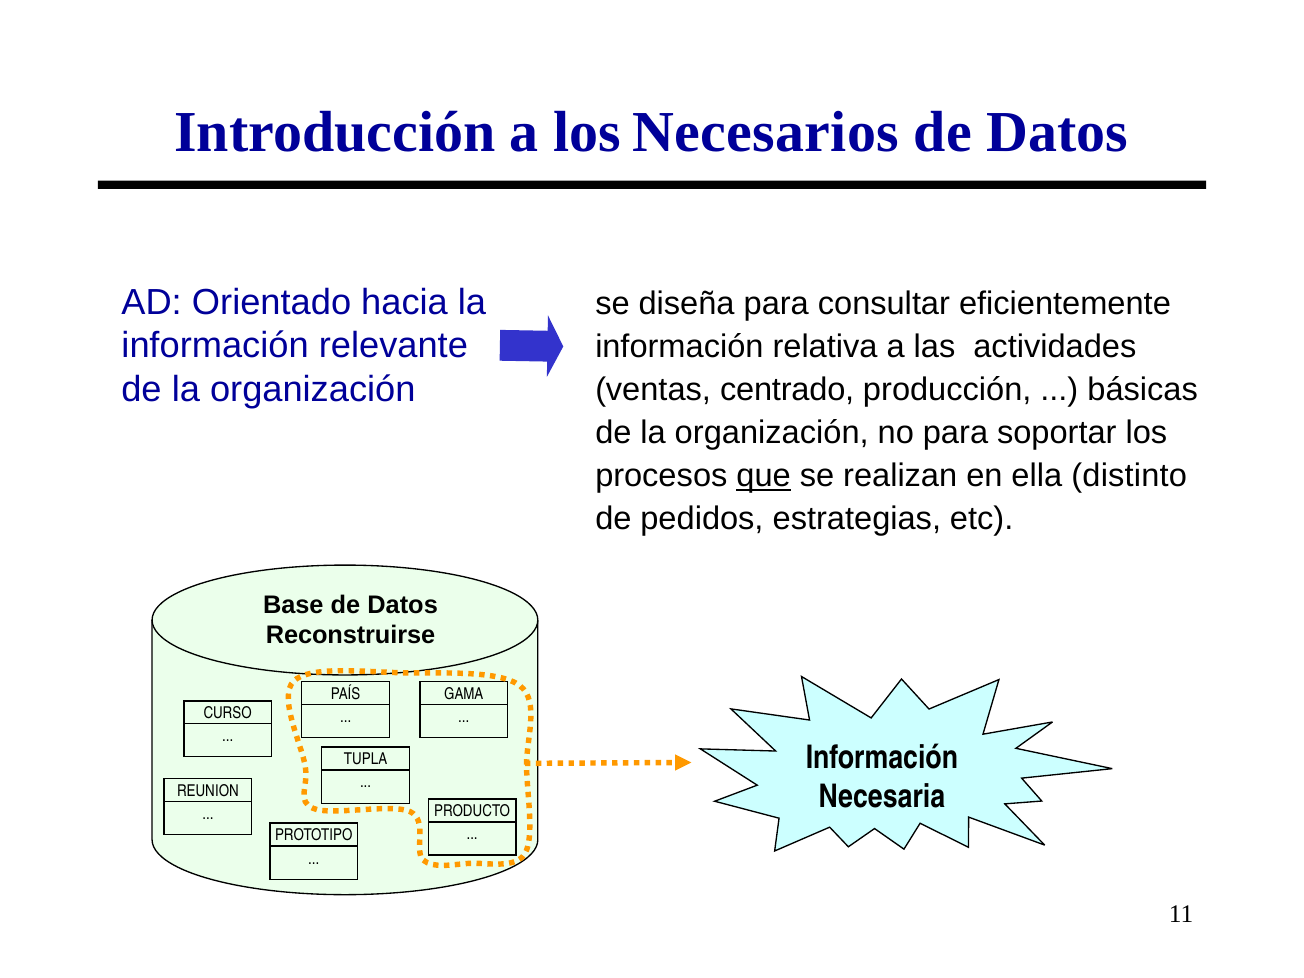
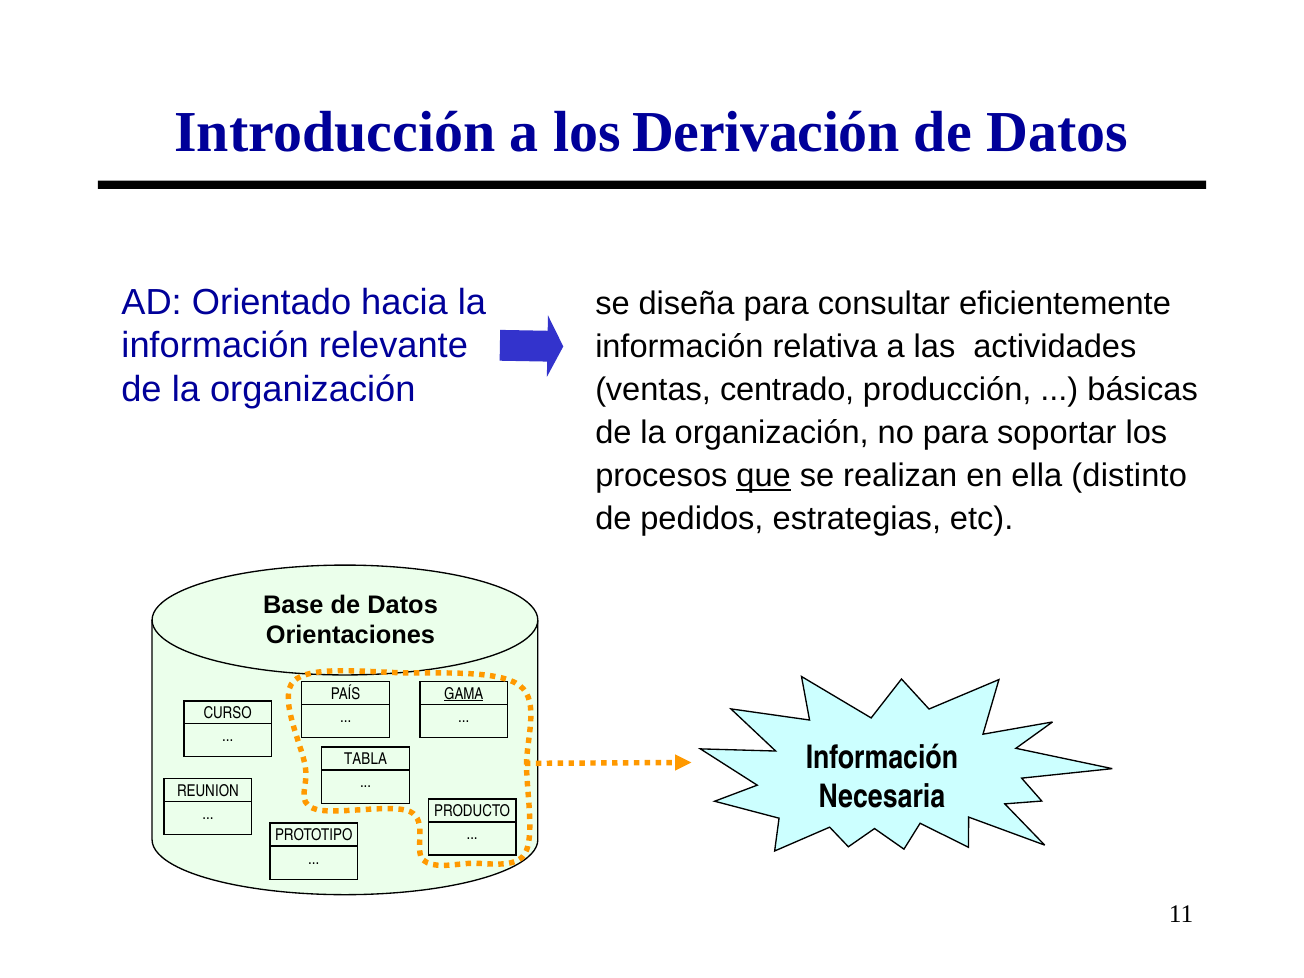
Necesarios: Necesarios -> Derivación (766, 132)
Reconstruirse: Reconstruirse -> Orientaciones (350, 635)
GAMA underline: none -> present (464, 694)
TUPLA: TUPLA -> TABLA (366, 760)
